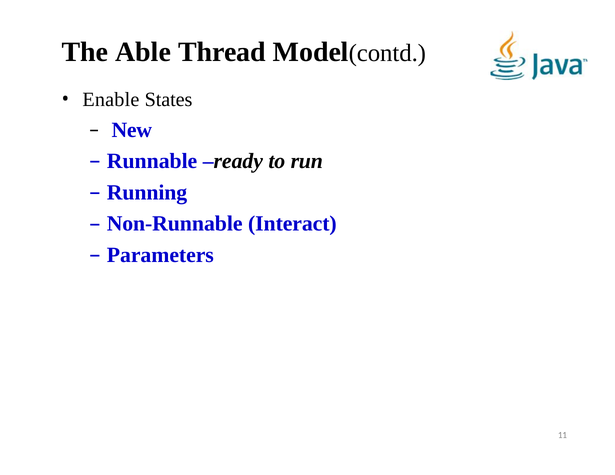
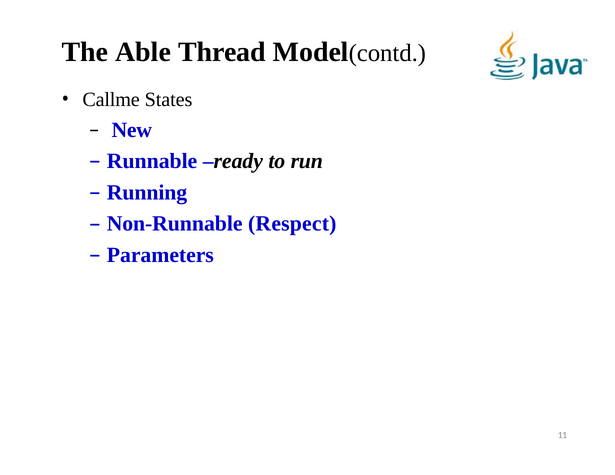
Enable: Enable -> Callme (111, 99)
Interact: Interact -> Respect (292, 224)
